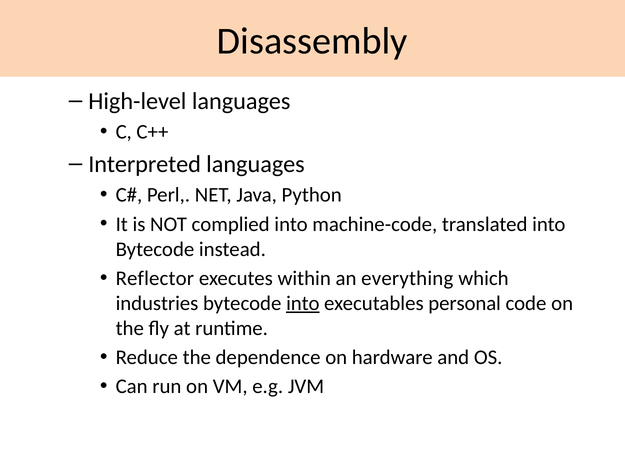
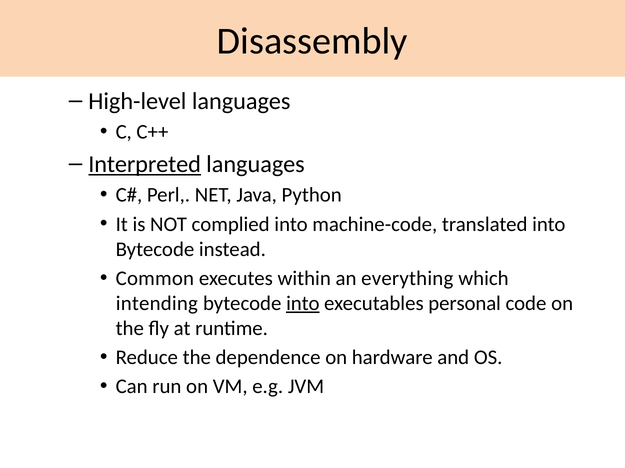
Interpreted underline: none -> present (145, 164)
Reflector: Reflector -> Common (155, 279)
industries: industries -> intending (157, 304)
